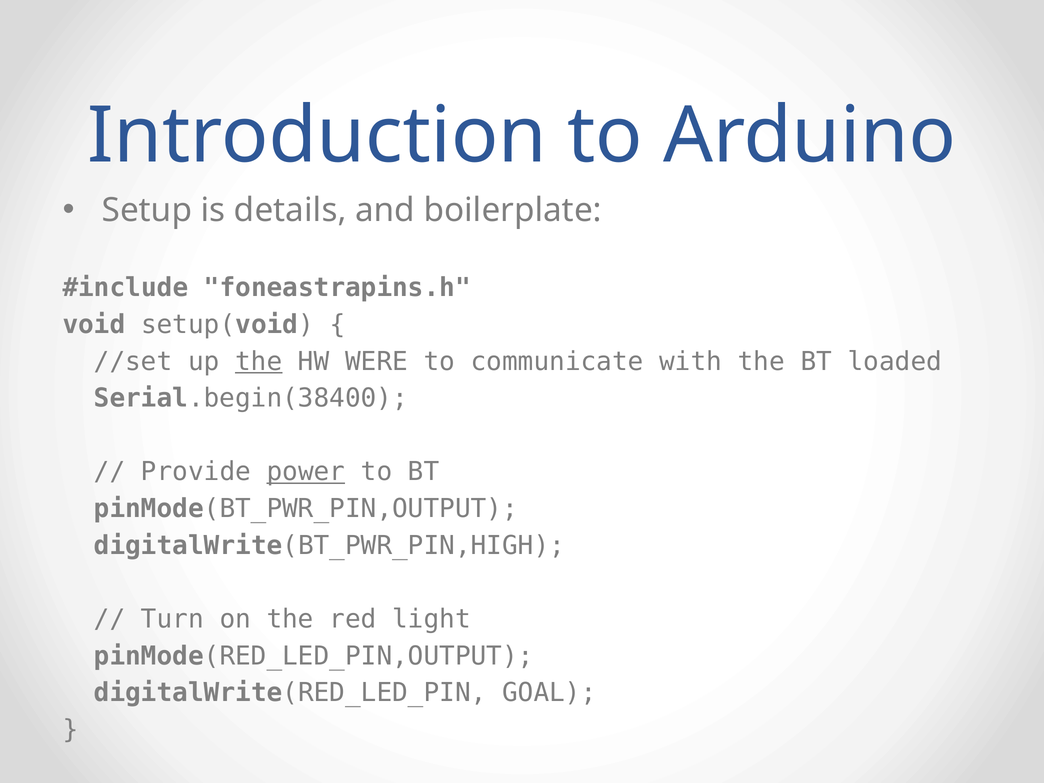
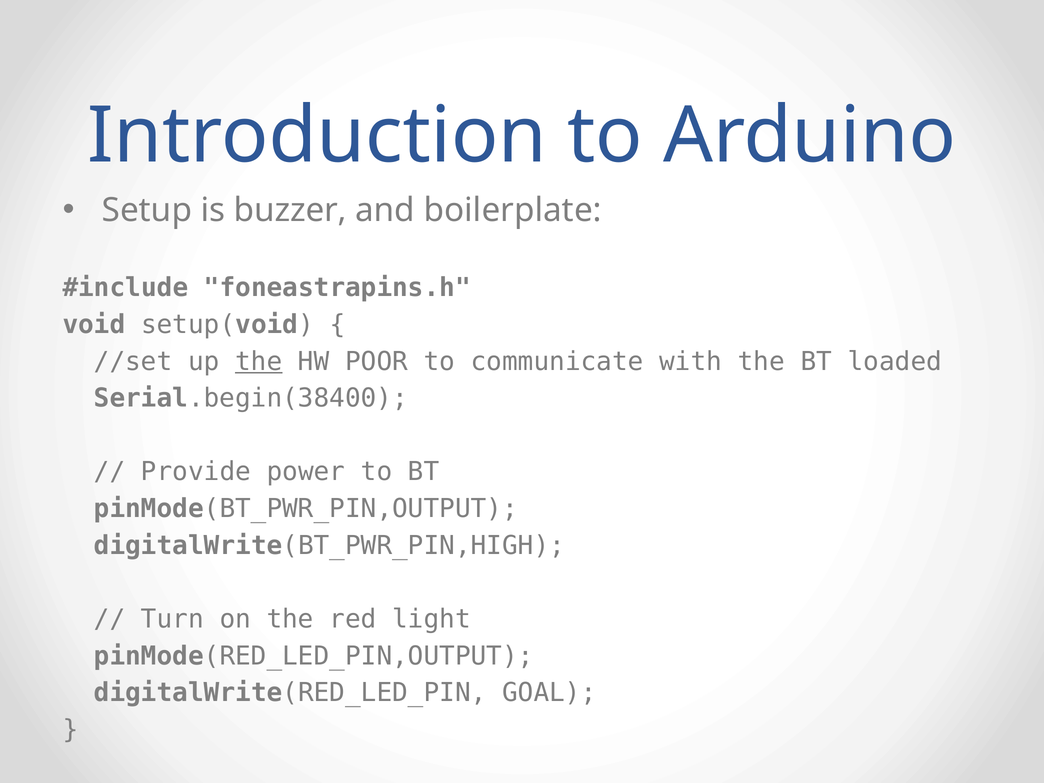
details: details -> buzzer (290, 210)
WERE: WERE -> POOR (377, 361)
power underline: present -> none (306, 472)
